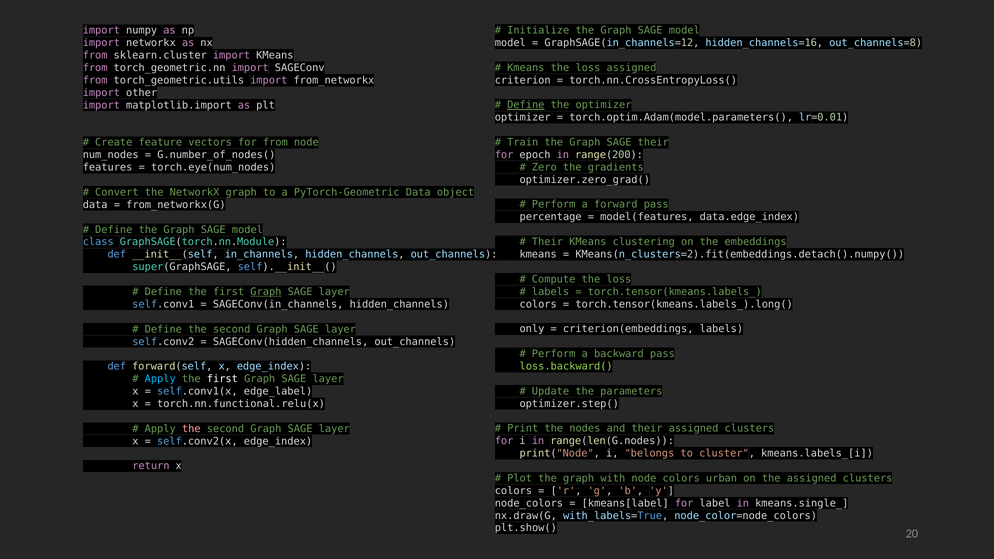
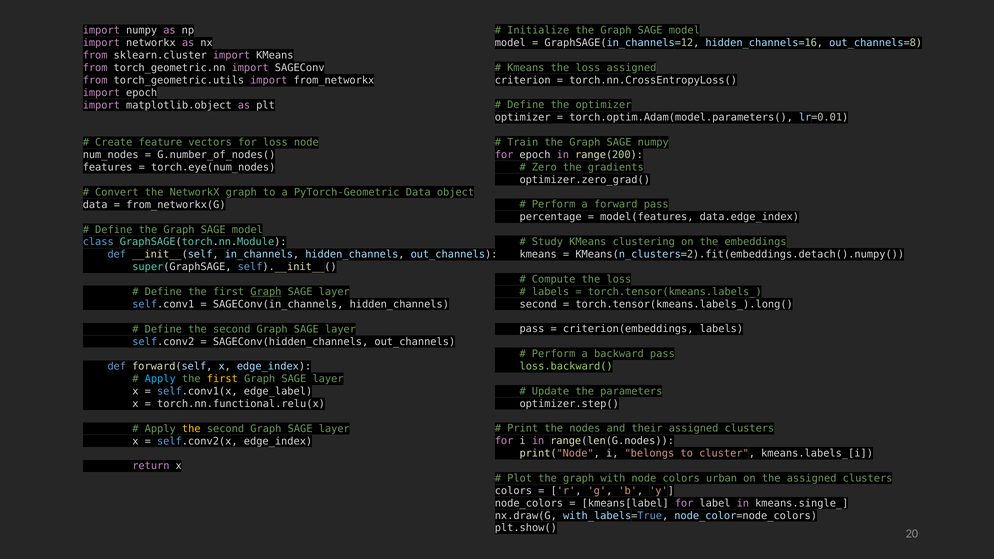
import other: other -> epoch (142, 93)
Define underline: present -> none (526, 105)
matplotlib.import: matplotlib.import -> matplotlib.object (179, 105)
SAGE their: their -> numpy (653, 142)
for from: from -> loss (275, 143)
Their: Their -> Study (547, 242)
colors: colors -> second (538, 304)
only: only -> pass (532, 329)
first colour: white -> yellow (222, 379)
the colour: pink -> yellow (191, 429)
